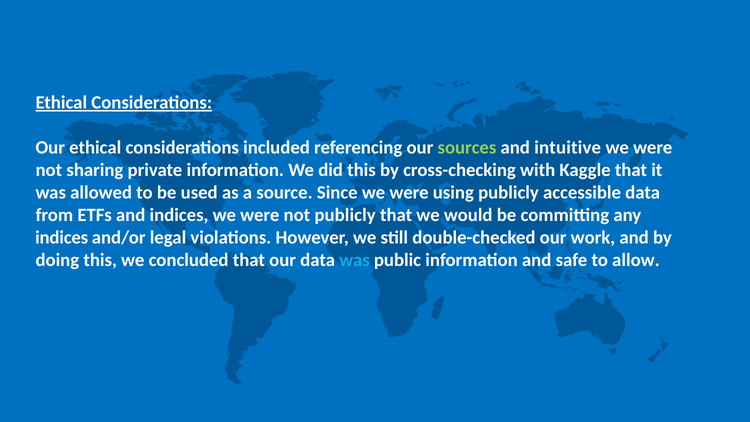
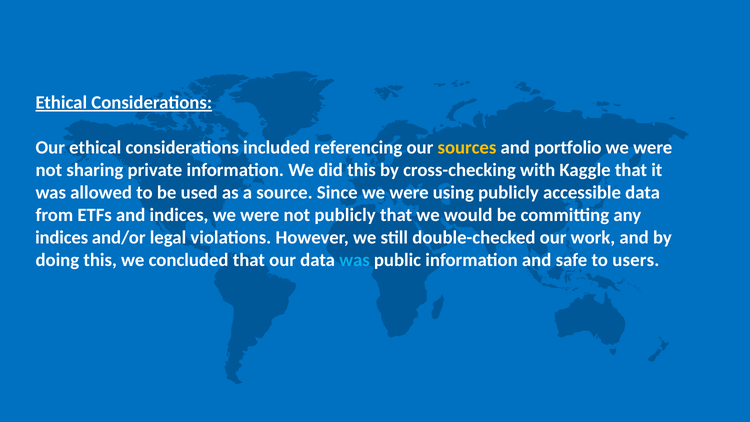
sources colour: light green -> yellow (467, 148)
intuitive: intuitive -> portfolio (568, 148)
allow: allow -> users (636, 260)
